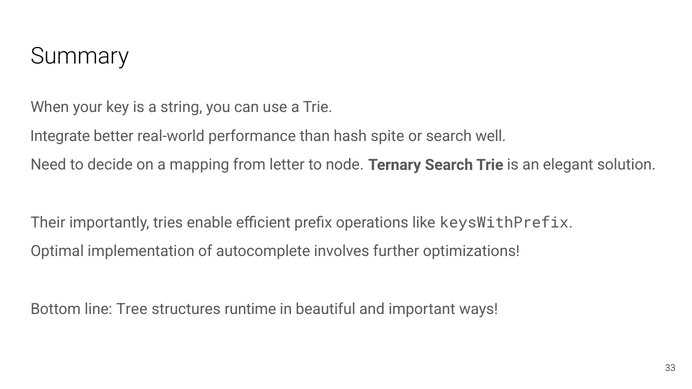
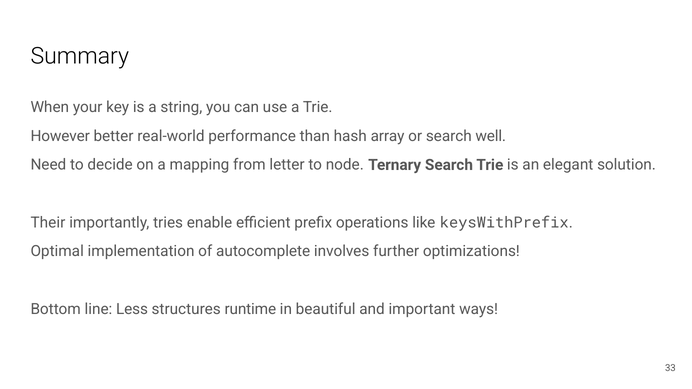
Integrate: Integrate -> However (60, 136)
spite: spite -> array (388, 136)
Tree: Tree -> Less (132, 309)
